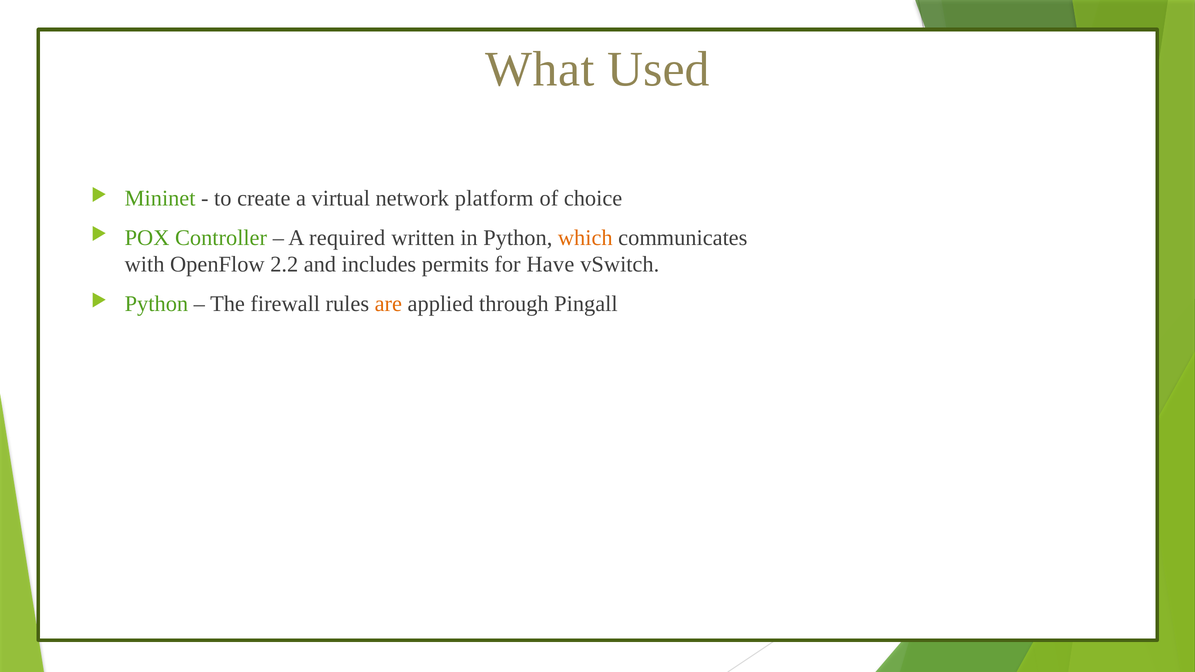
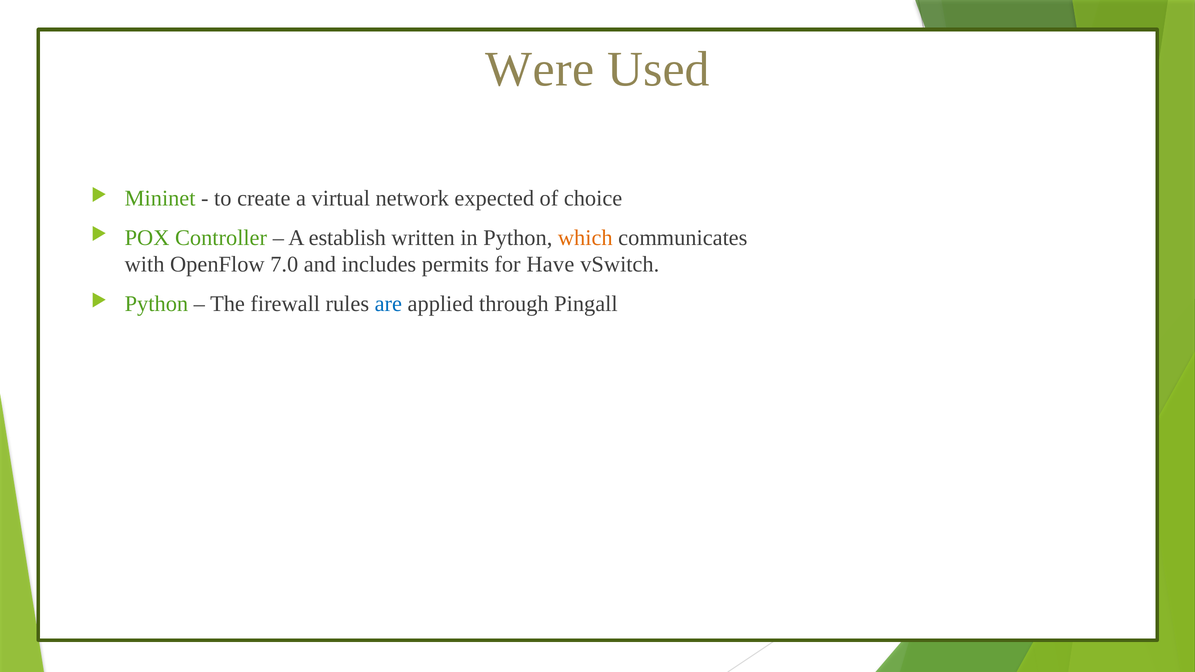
What: What -> Were (540, 70)
platform: platform -> expected (494, 198)
required: required -> establish (347, 238)
2.2: 2.2 -> 7.0 (284, 265)
are colour: orange -> blue (388, 304)
